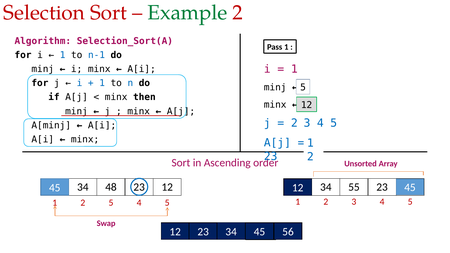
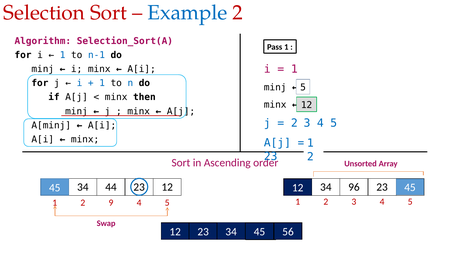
Example colour: green -> blue (187, 13)
48: 48 -> 44 (111, 187)
55: 55 -> 96 (354, 187)
2 5: 5 -> 9 (111, 203)
